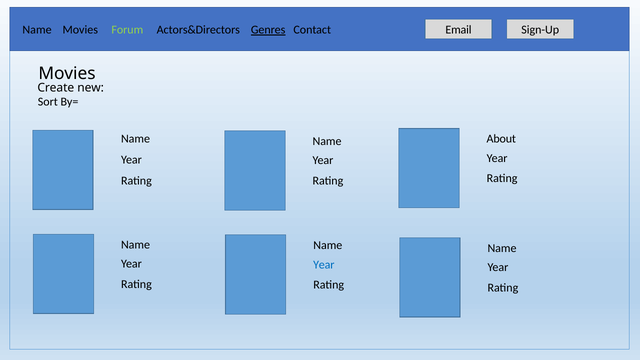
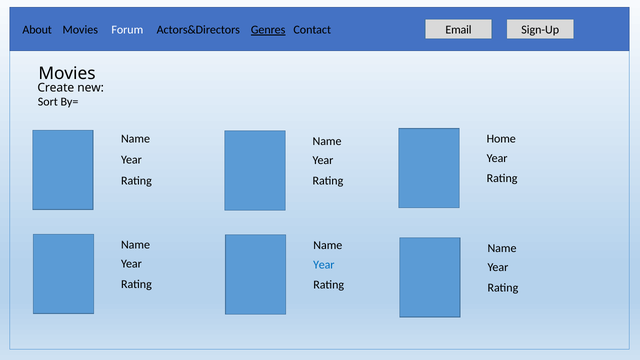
Name: Name -> About (37, 30)
Forum colour: light green -> white (127, 30)
About: About -> Home (501, 139)
